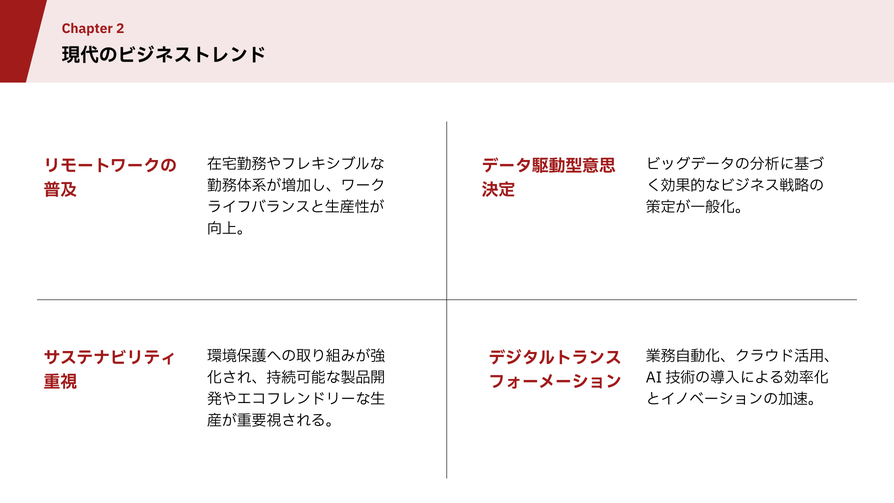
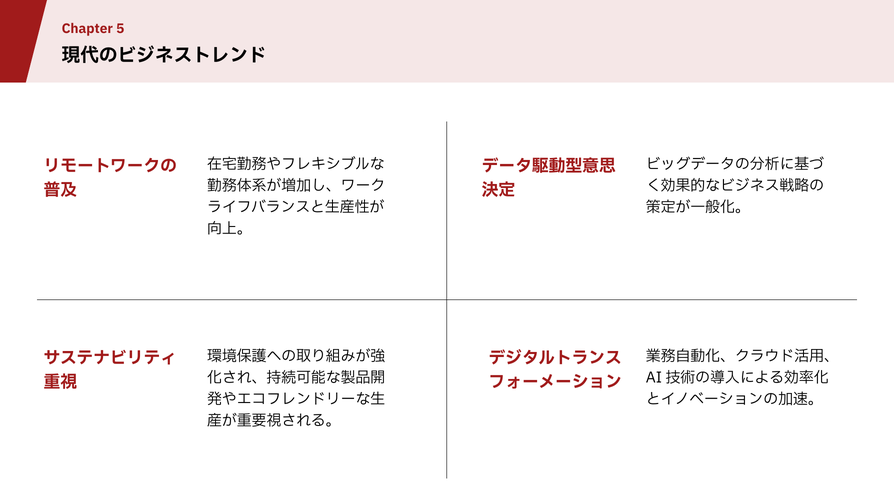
2: 2 -> 5 (120, 29)
